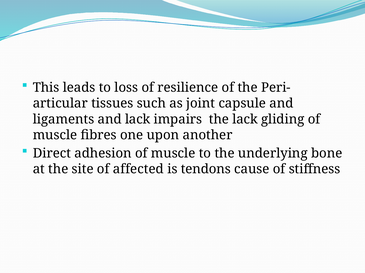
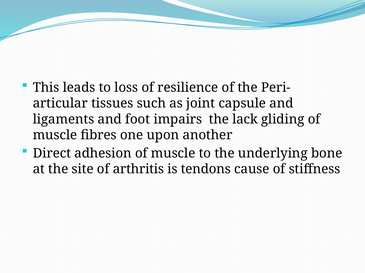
and lack: lack -> foot (138, 119)
affected: affected -> arthritis (138, 170)
